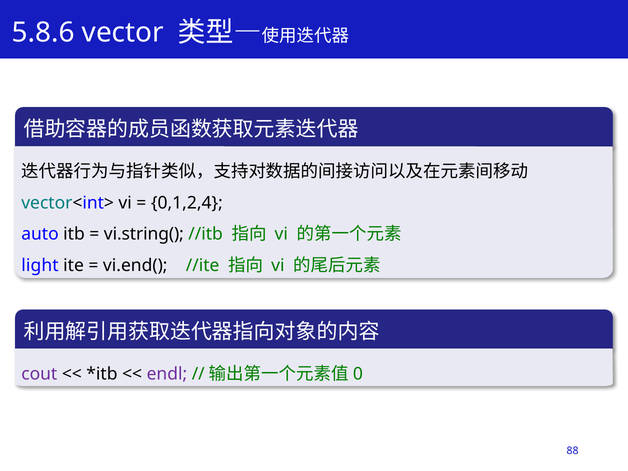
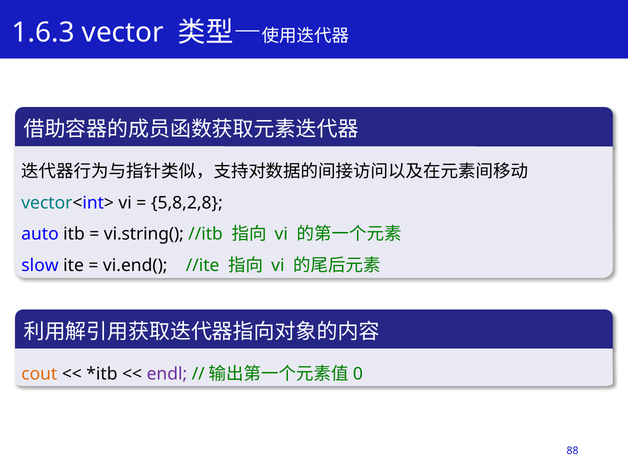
5.8.6: 5.8.6 -> 1.6.3 (43, 32)
0,1,2,4: 0,1,2,4 -> 5,8,2,8 (187, 203)
light: light -> slow (40, 266)
cout colour: purple -> orange (39, 374)
